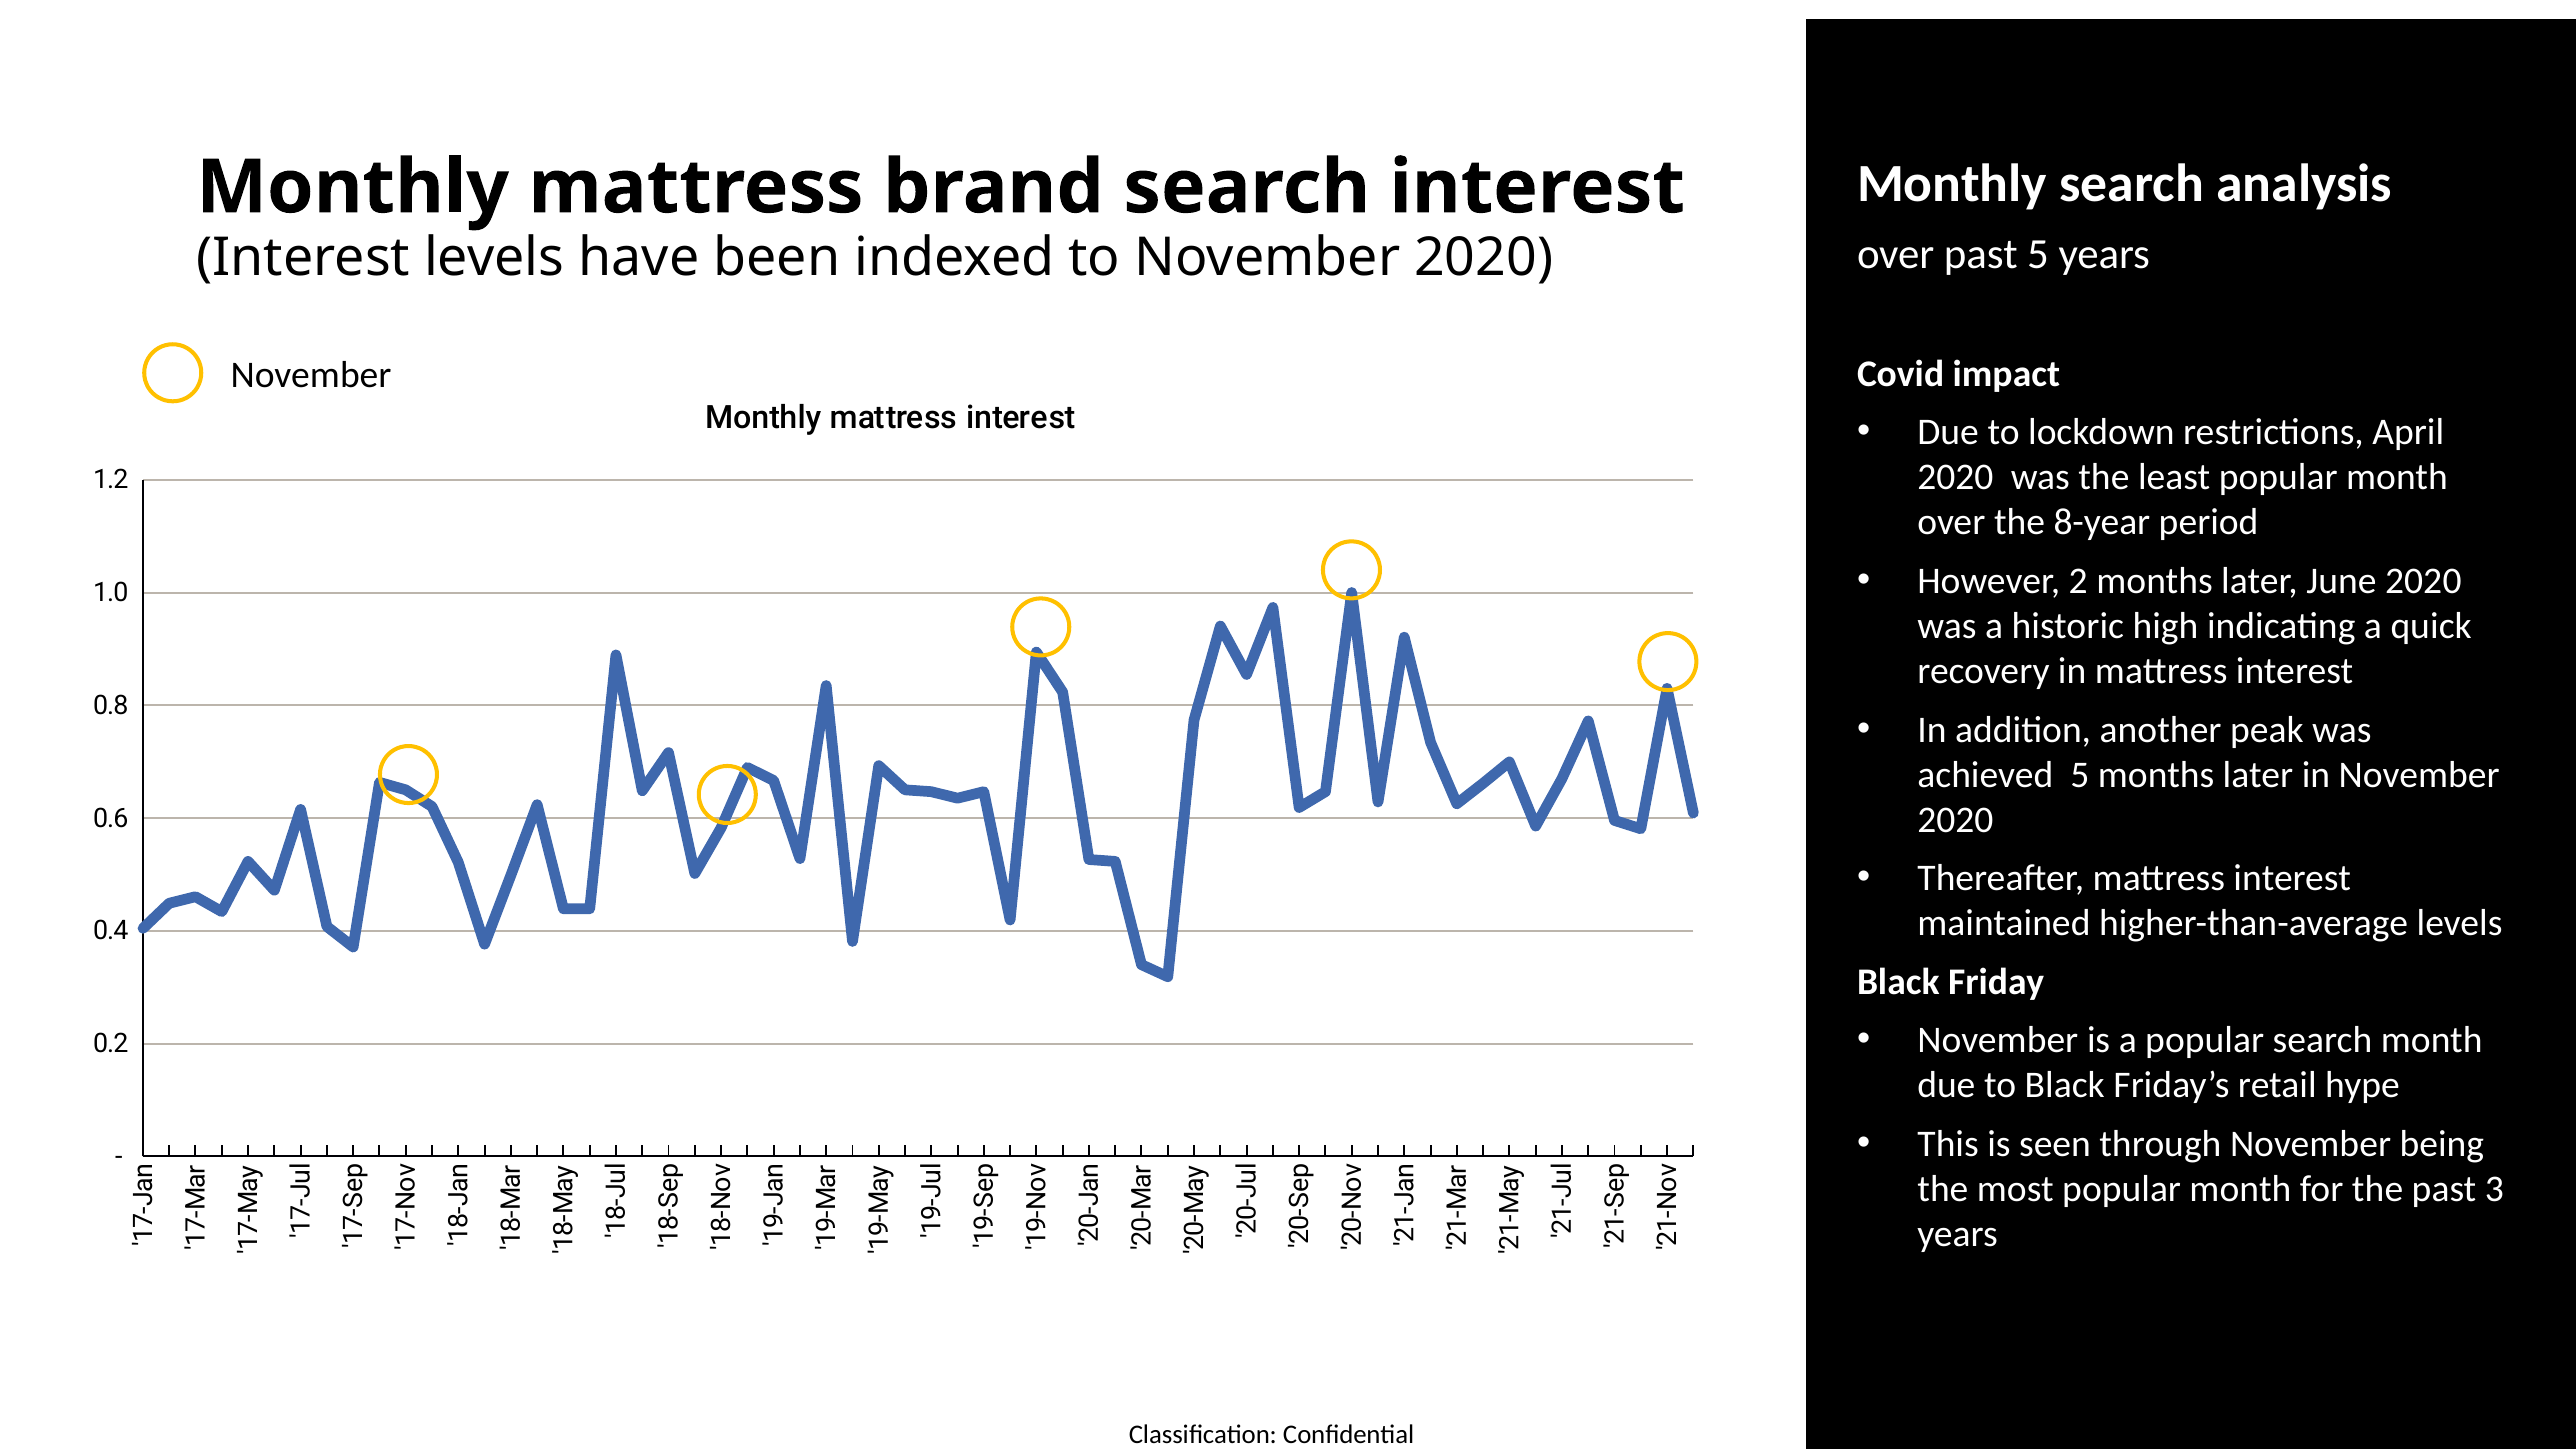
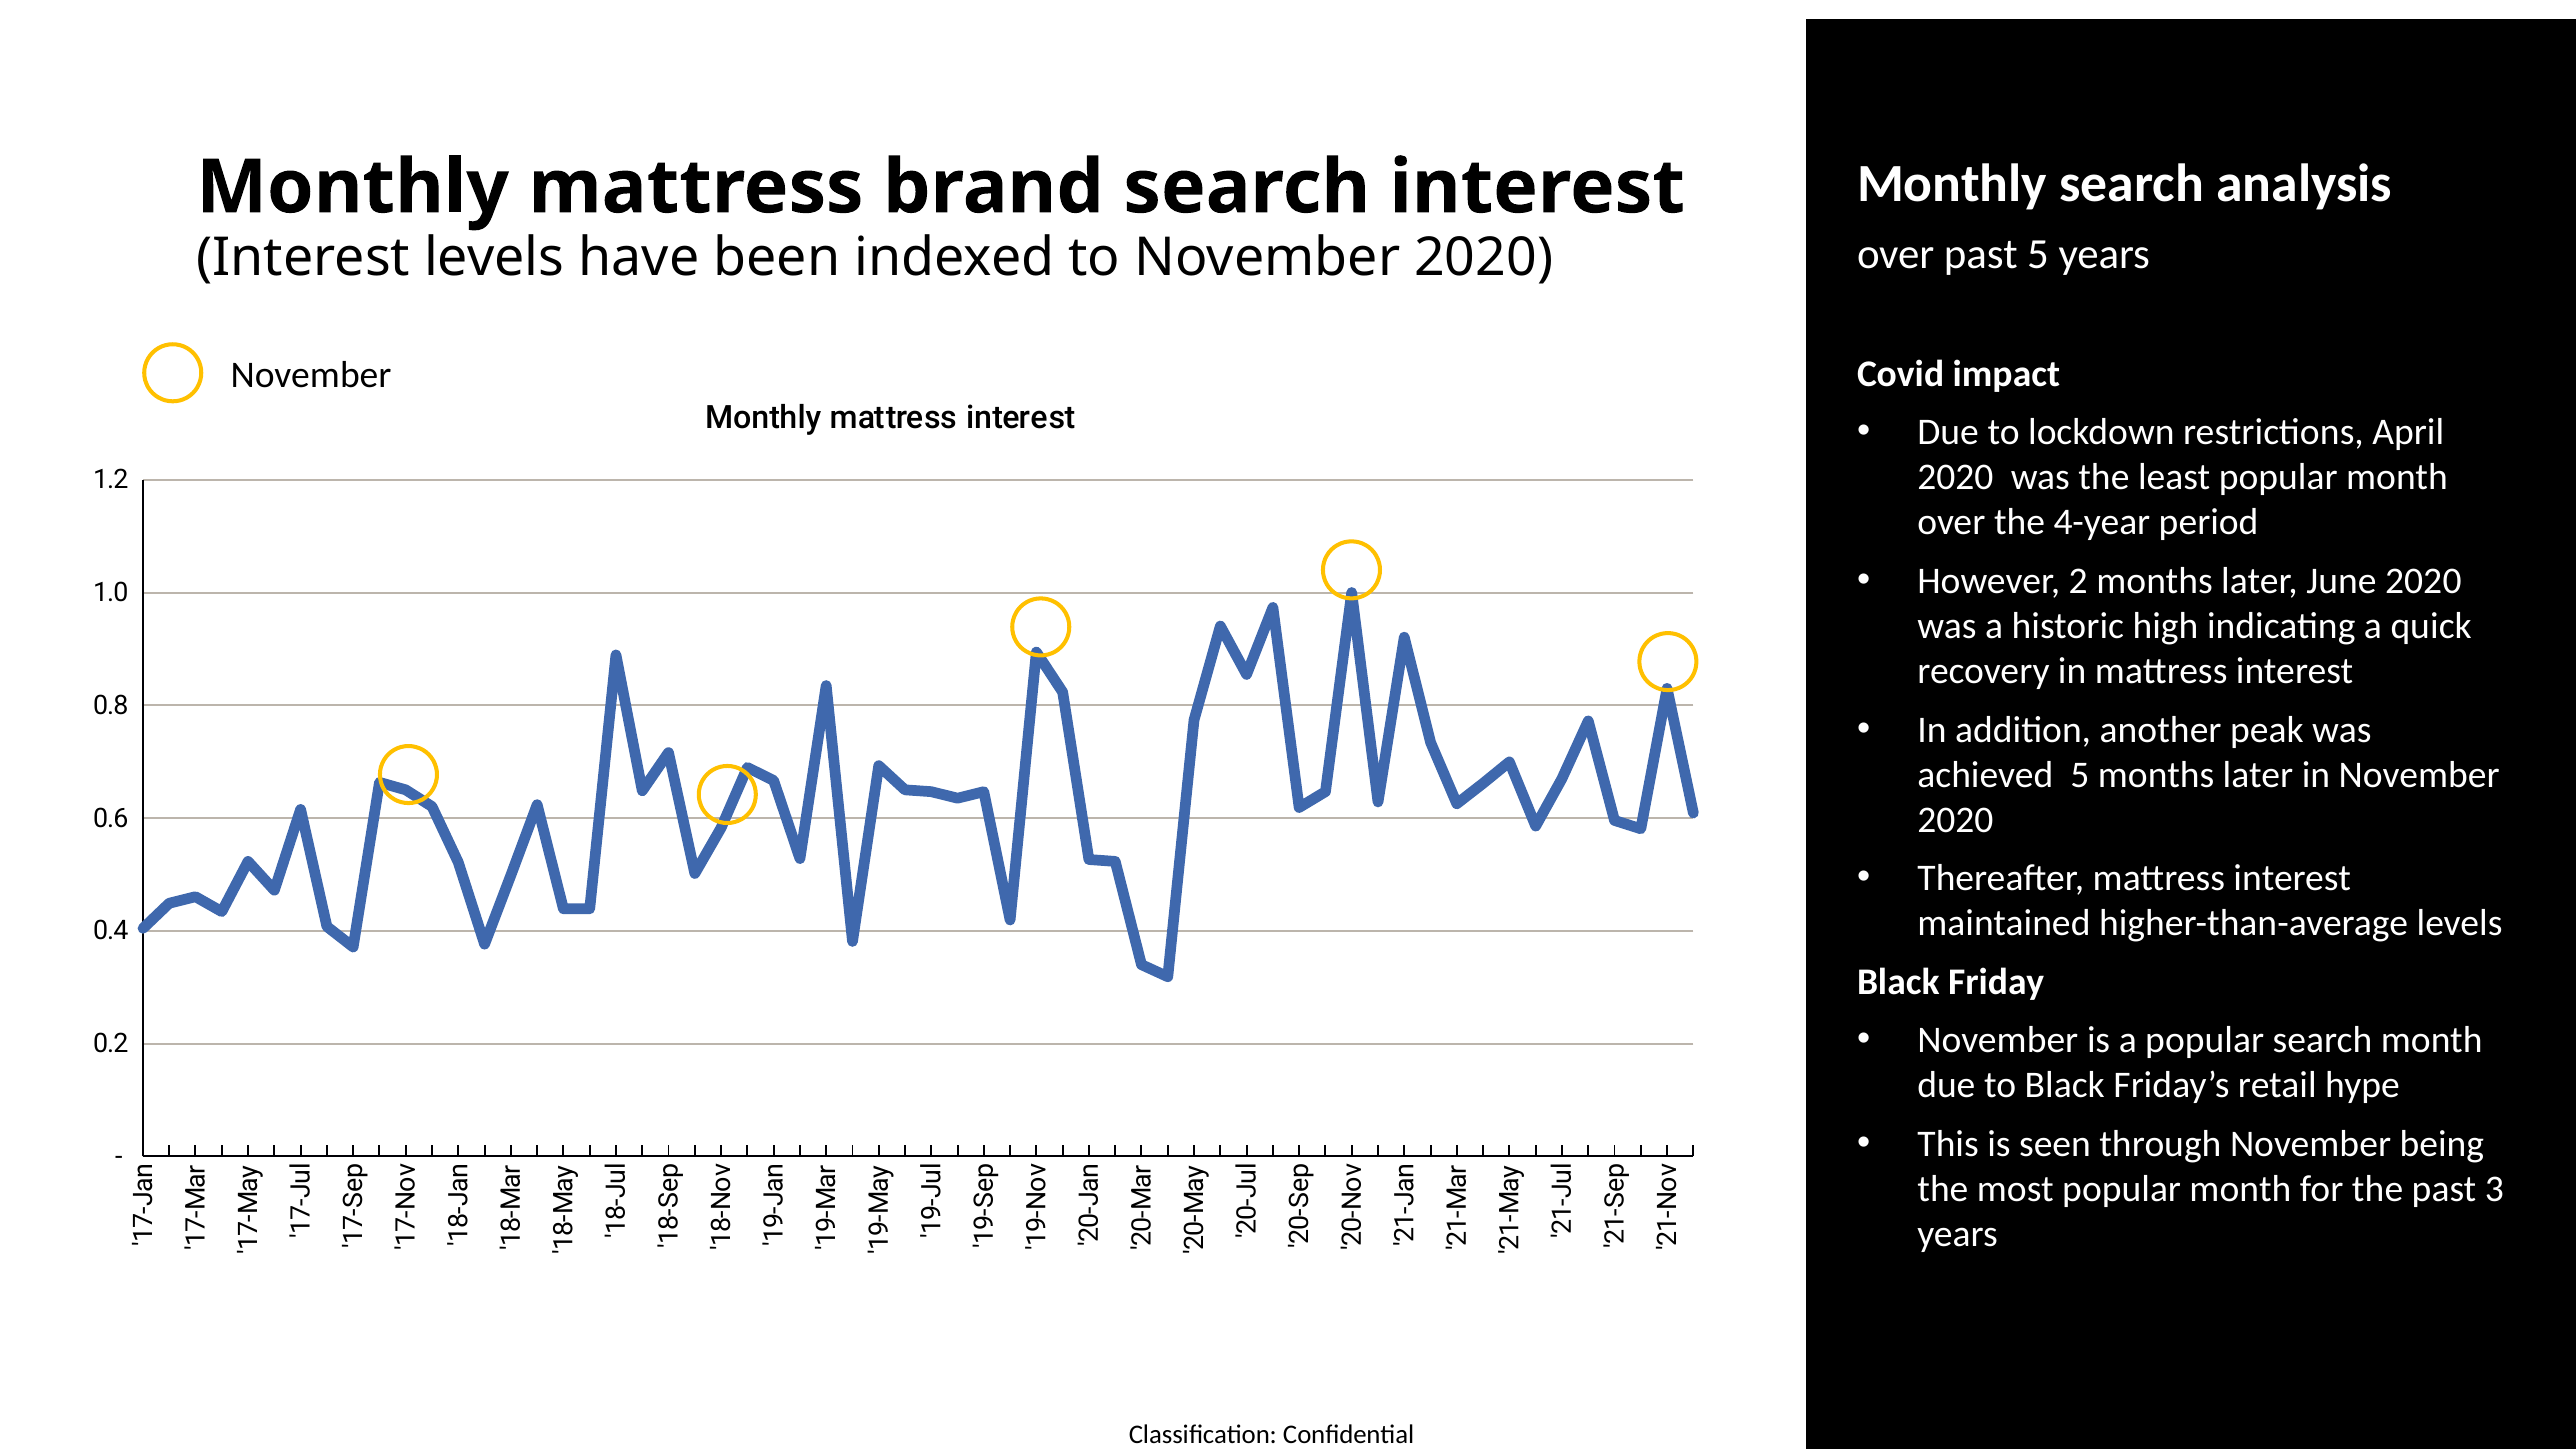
8-year: 8-year -> 4-year (2102, 522)
